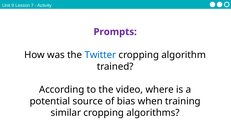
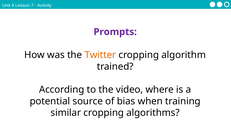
Twitter colour: blue -> orange (100, 55)
